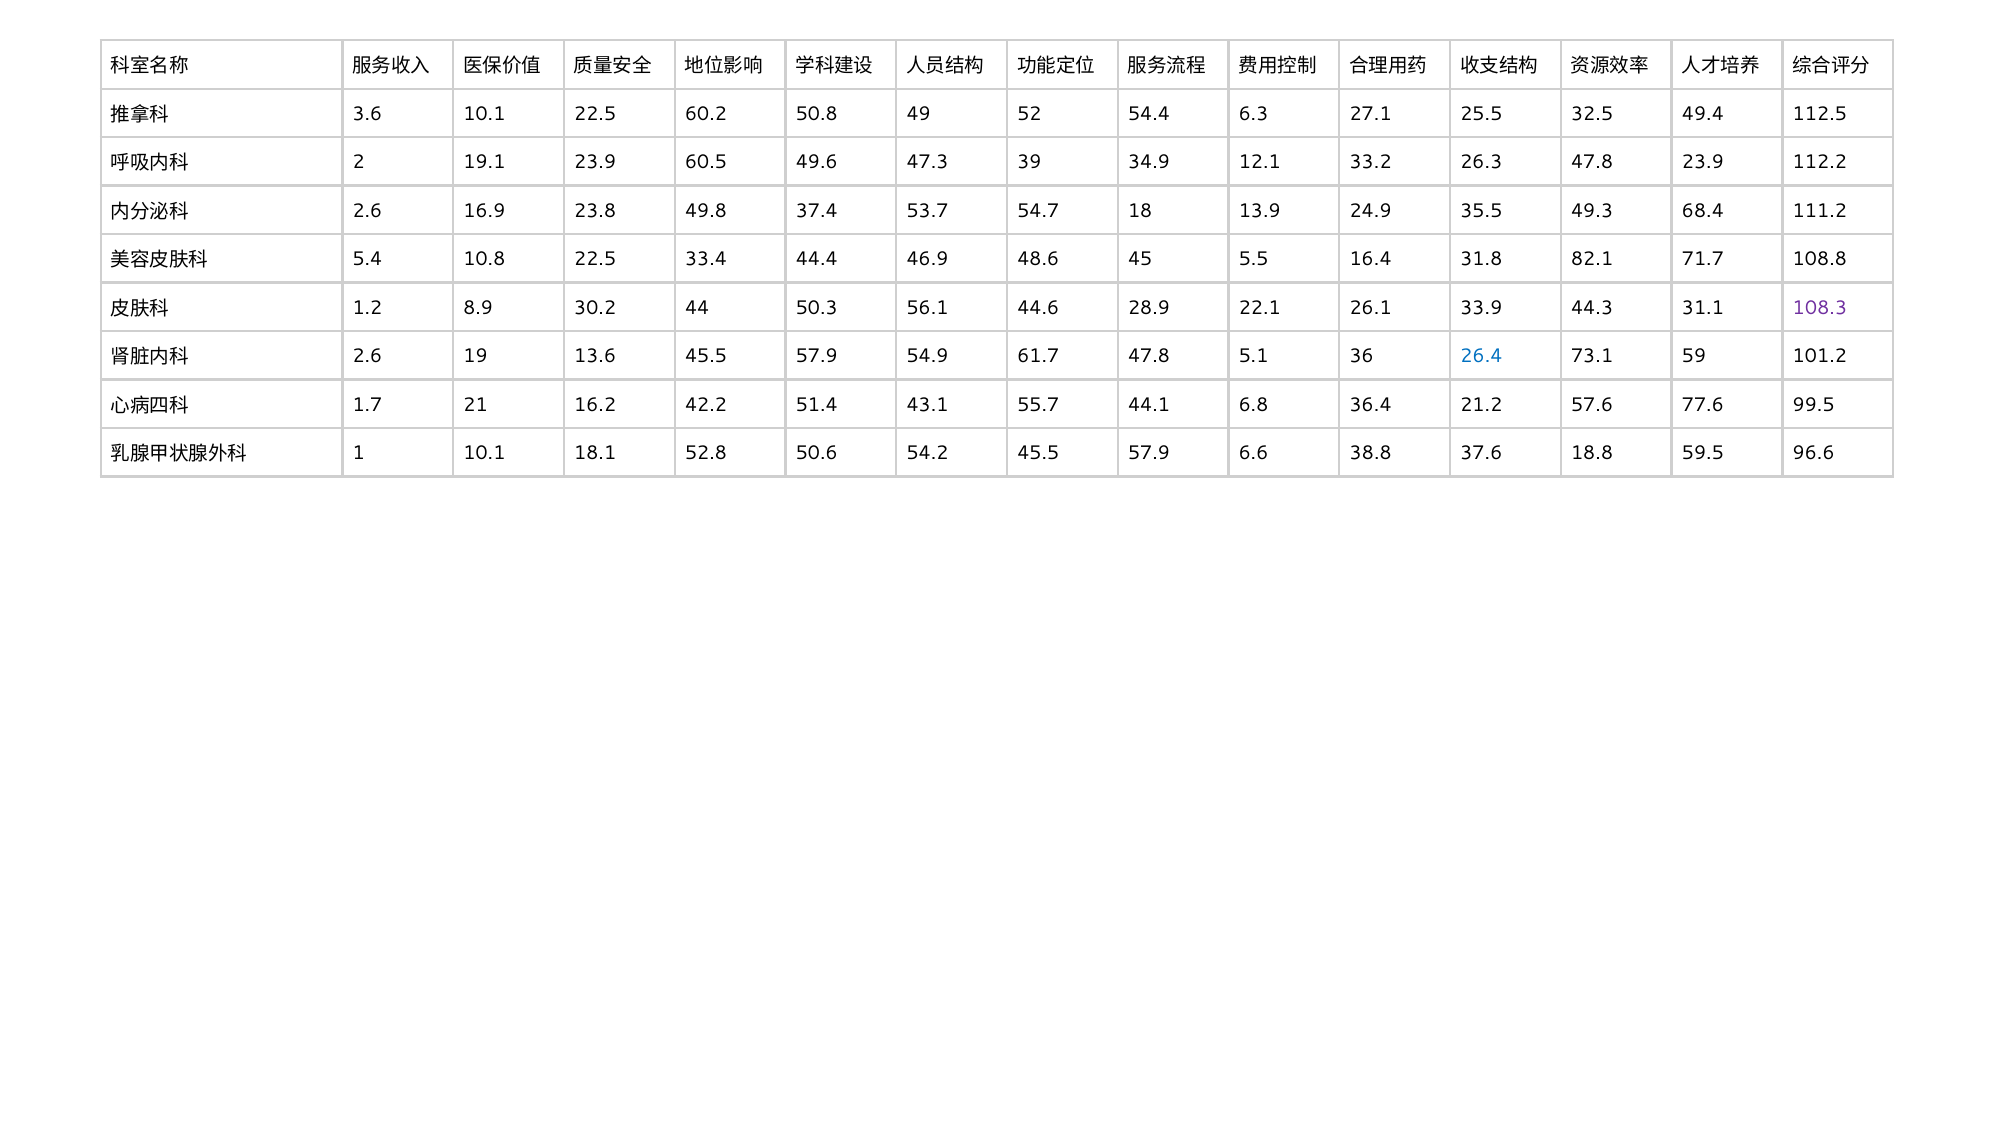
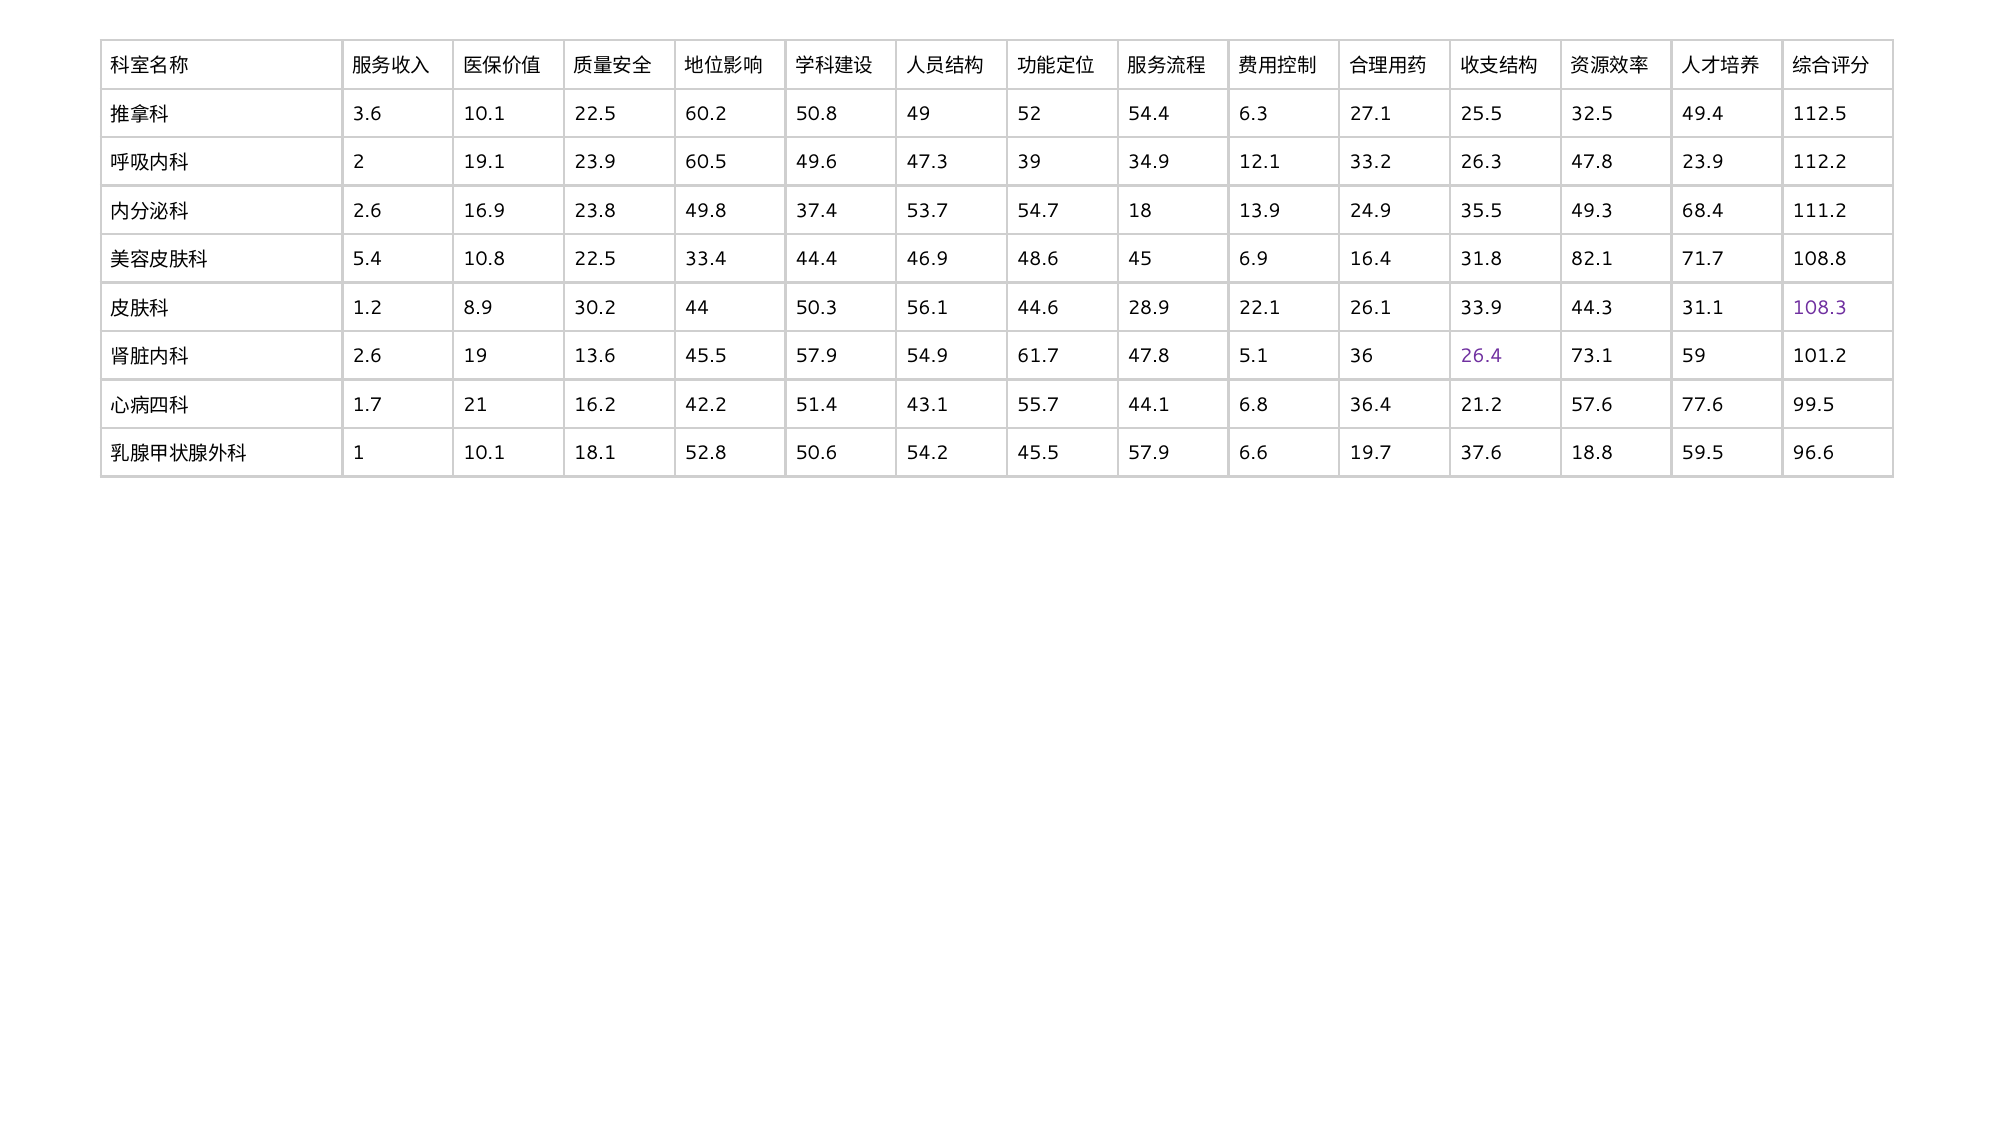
5.5: 5.5 -> 6.9 (1254, 259)
26.4 colour: blue -> purple (1481, 356)
38.8: 38.8 -> 19.7 (1371, 453)
